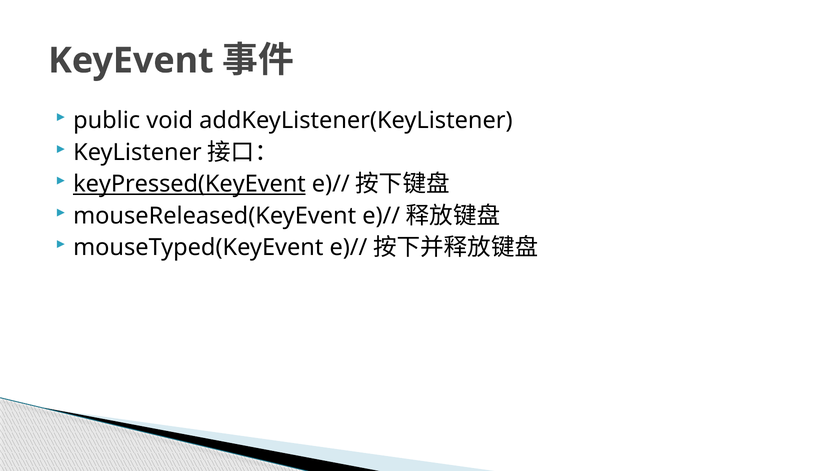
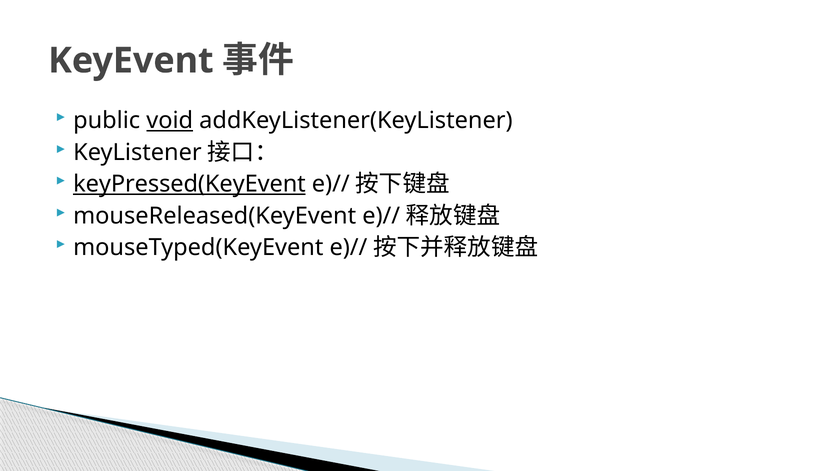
void underline: none -> present (170, 121)
